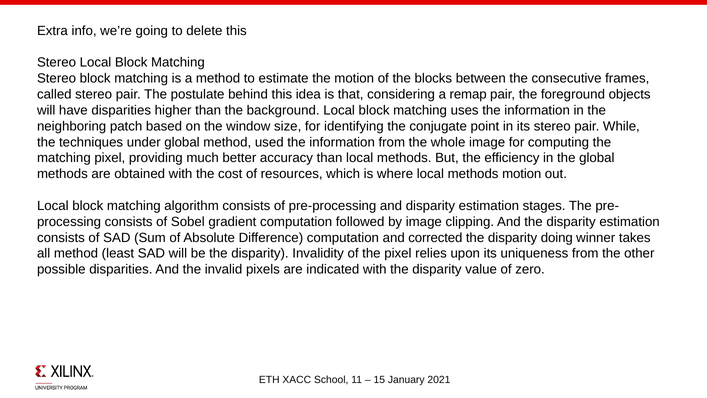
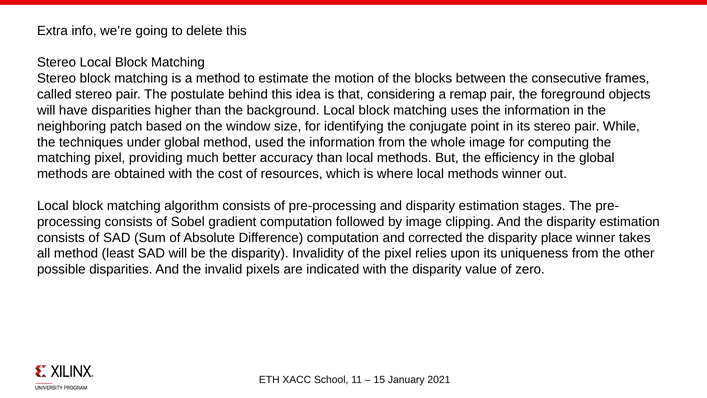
methods motion: motion -> winner (522, 174)
doing: doing -> place (557, 238)
